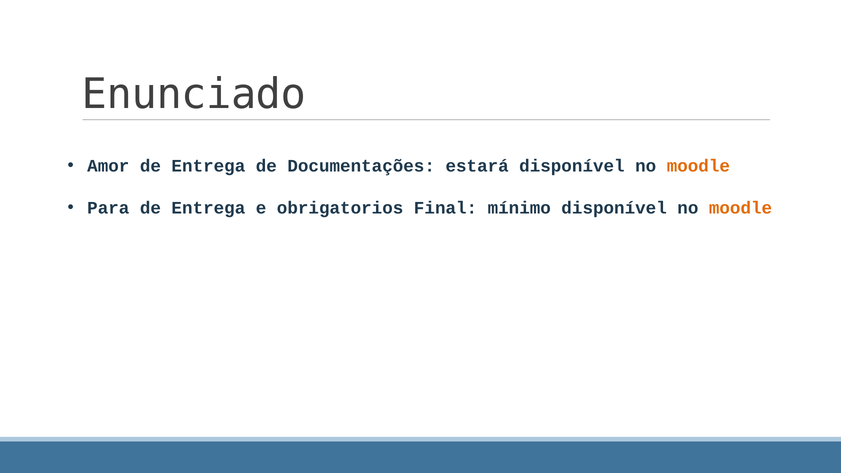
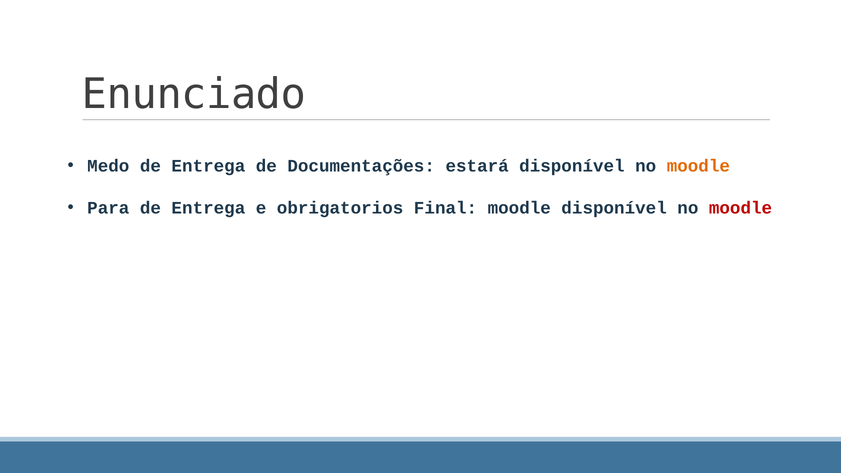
Amor: Amor -> Medo (108, 166)
Final mínimo: mínimo -> moodle (519, 208)
moodle colour: orange -> red (741, 208)
